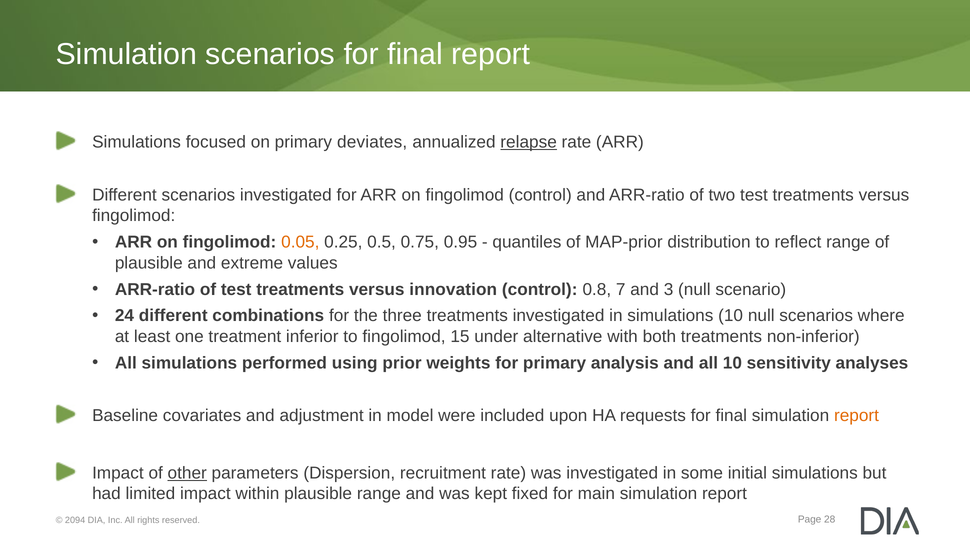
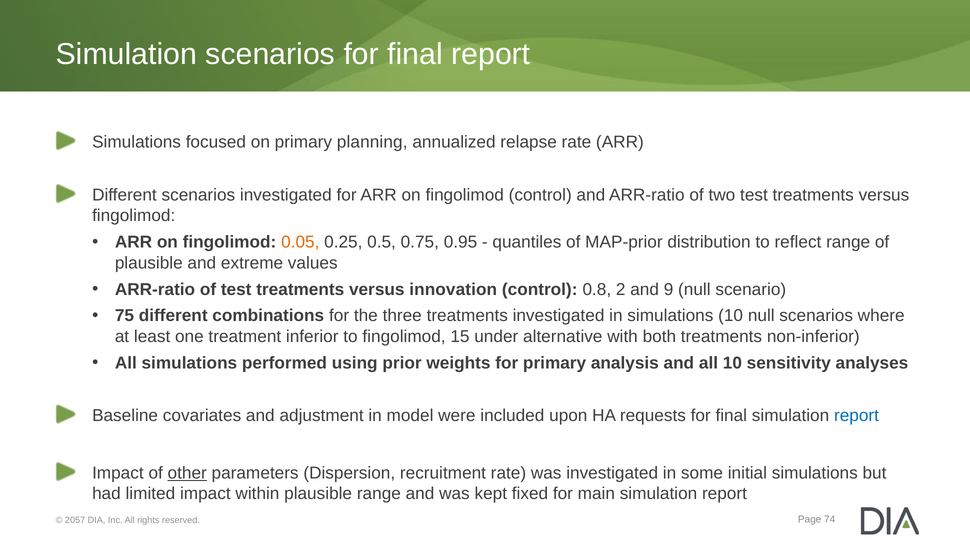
deviates: deviates -> planning (372, 142)
relapse underline: present -> none (529, 142)
7: 7 -> 2 (621, 290)
3: 3 -> 9 (669, 290)
24: 24 -> 75 (124, 316)
report colour: orange -> blue (857, 416)
28: 28 -> 74 (830, 520)
2094: 2094 -> 2057 (75, 521)
